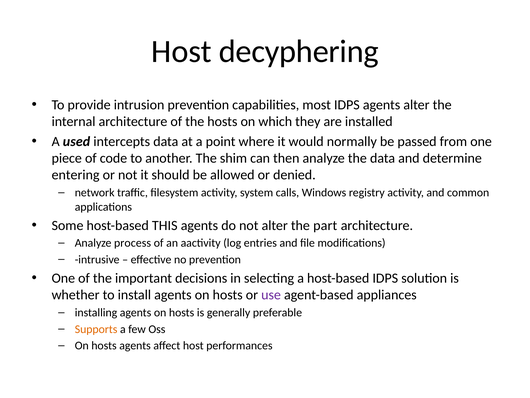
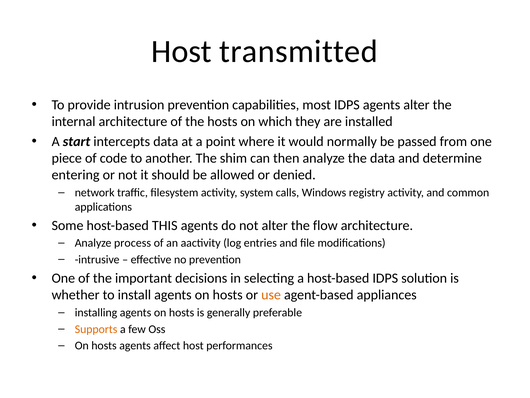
decyphering: decyphering -> transmitted (298, 51)
used: used -> start (77, 141)
part: part -> flow (325, 225)
use colour: purple -> orange (271, 295)
